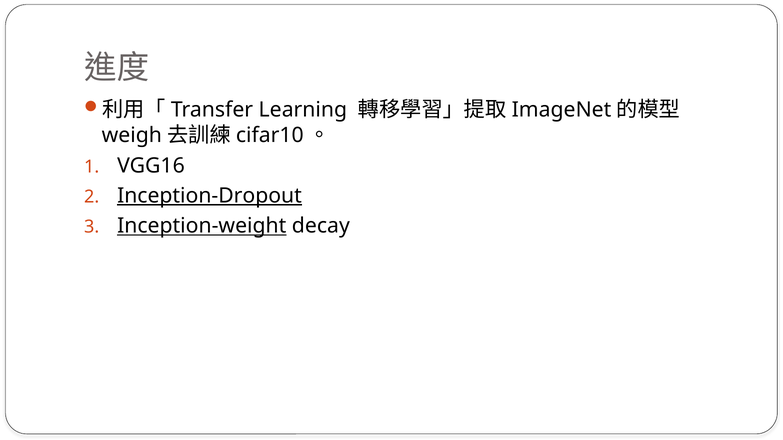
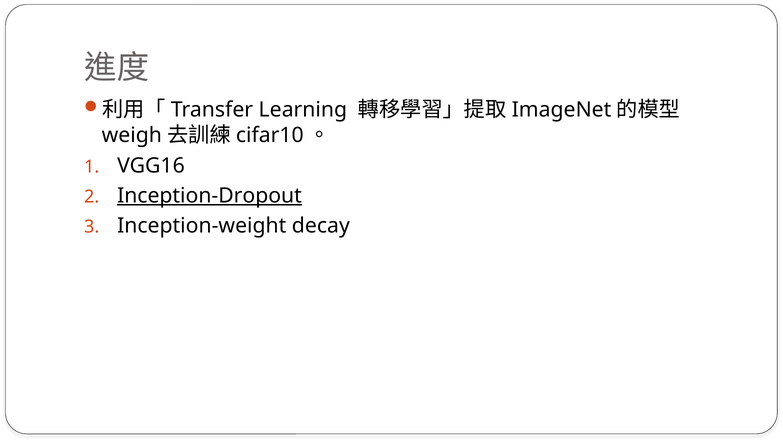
Inception-weight underline: present -> none (202, 226)
